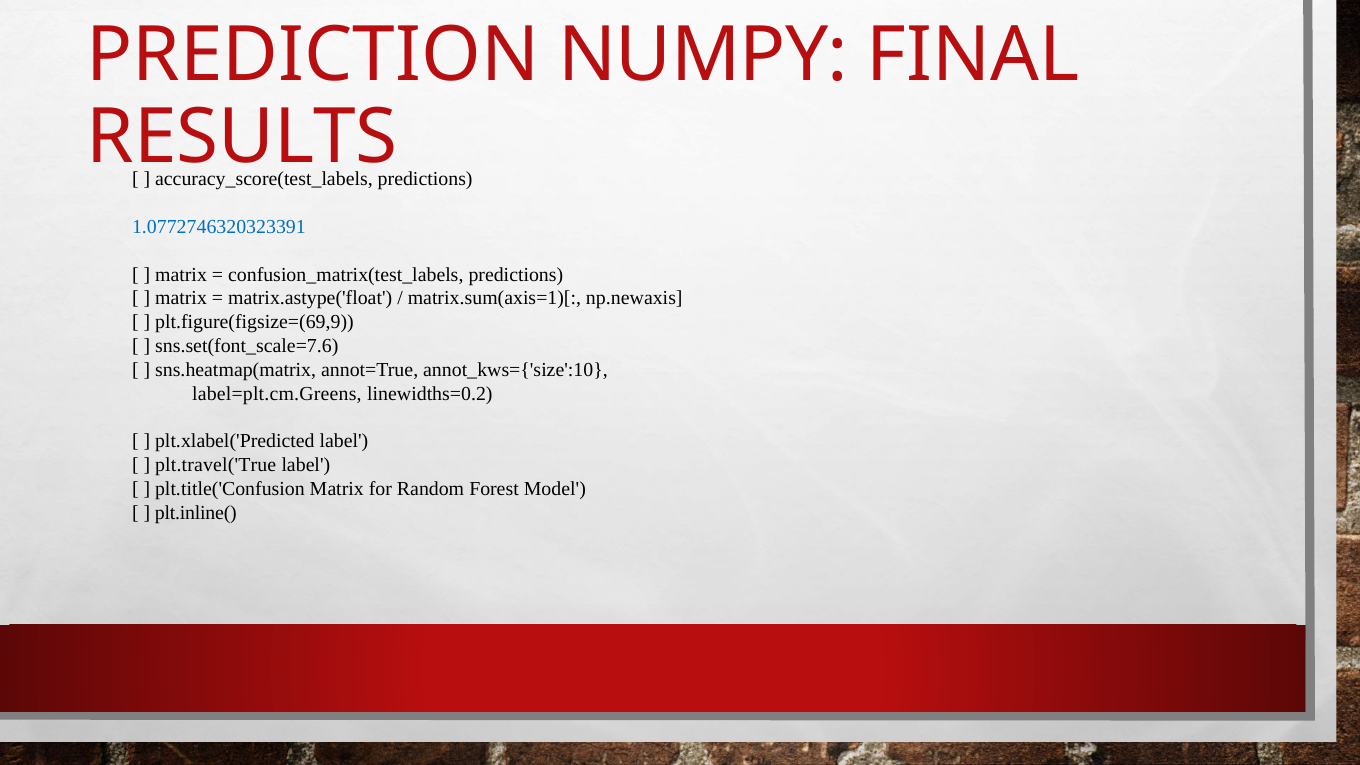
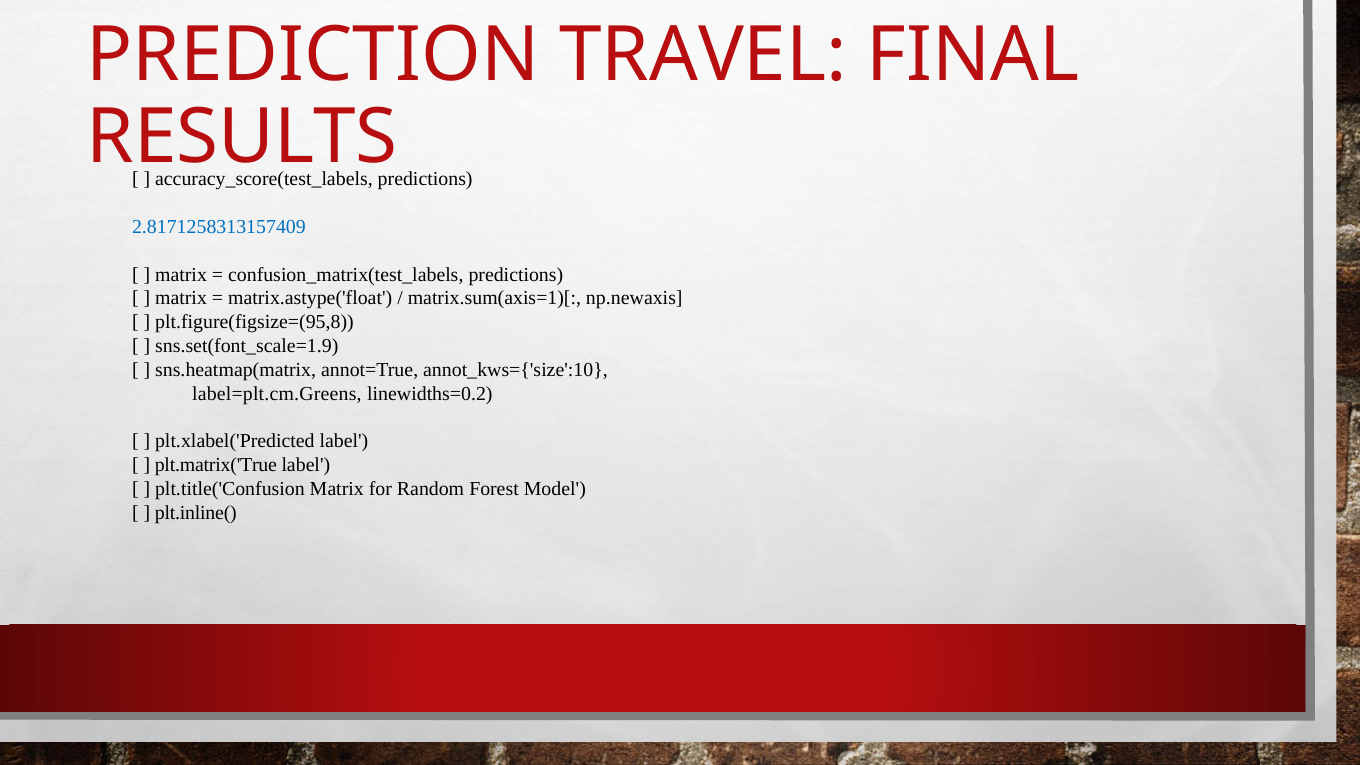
NUMPY: NUMPY -> TRAVEL (703, 55)
1.0772746320323391: 1.0772746320323391 -> 2.8171258313157409 (219, 227)
plt.figure(figsize=(69,9: plt.figure(figsize=(69,9 -> plt.figure(figsize=(95,8 (254, 322)
sns.set(font_scale=7.6: sns.set(font_scale=7.6 -> sns.set(font_scale=1.9 (247, 346)
plt.travel('True: plt.travel('True -> plt.matrix('True (216, 465)
